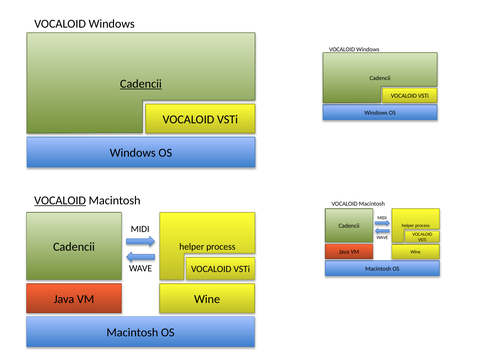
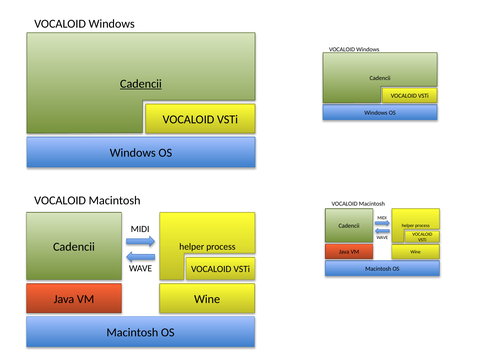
VOCALOID underline: present -> none (60, 201)
